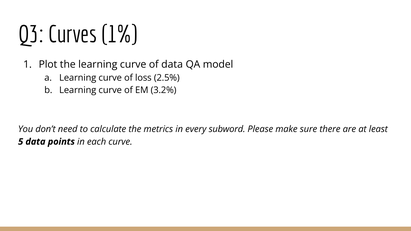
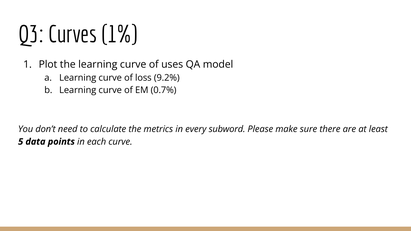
of data: data -> uses (172, 65)
2.5%: 2.5% -> 9.2% (167, 78)
3.2%: 3.2% -> 0.7% (164, 90)
